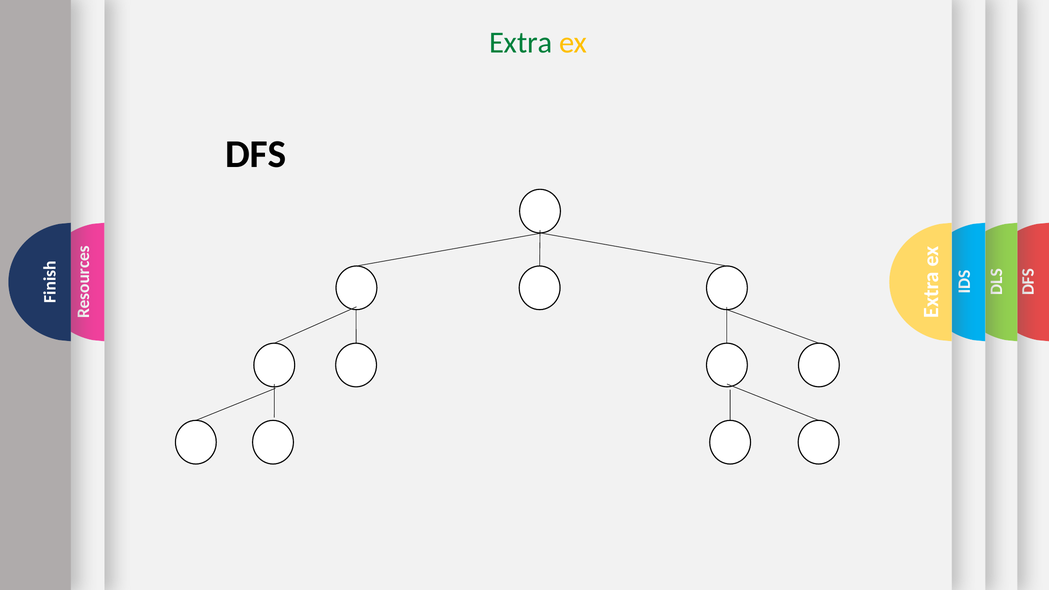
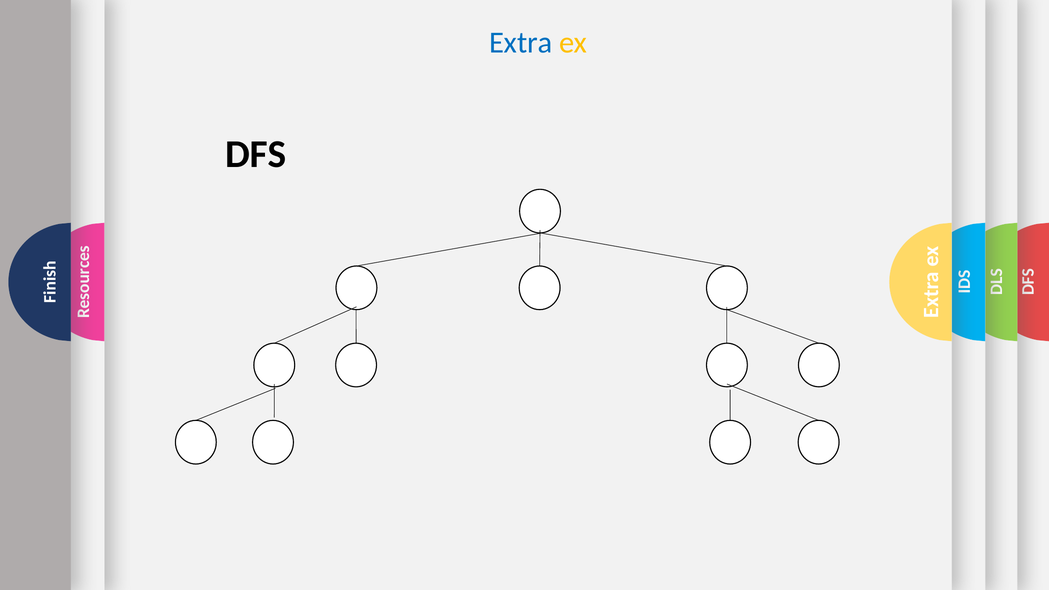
Extra colour: green -> blue (521, 43)
